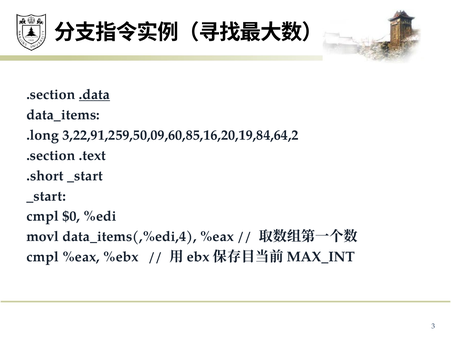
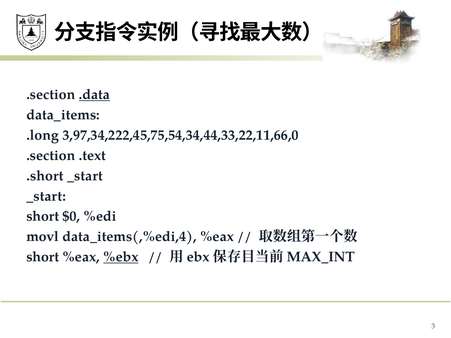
3,22,91,259,50,09,60,85,16,20,19,84,64,2: 3,22,91,259,50,09,60,85,16,20,19,84,64,2 -> 3,97,34,222,45,75,54,34,44,33,22,11,66,0 (181, 135)
cmpl: cmpl -> short (43, 216)
cmpl: cmpl -> short (43, 257)
%ebx underline: none -> present (121, 257)
